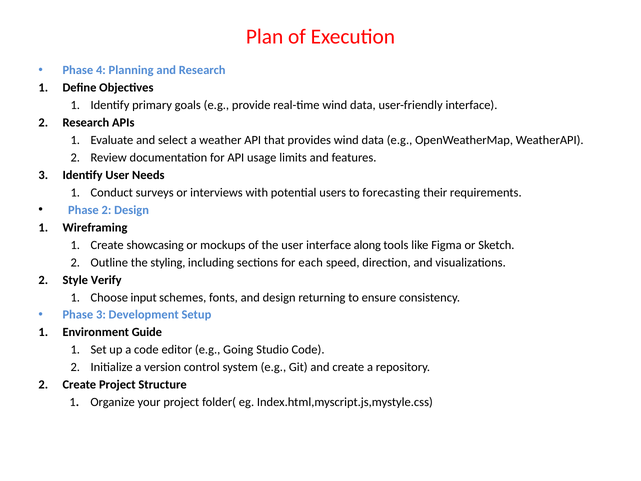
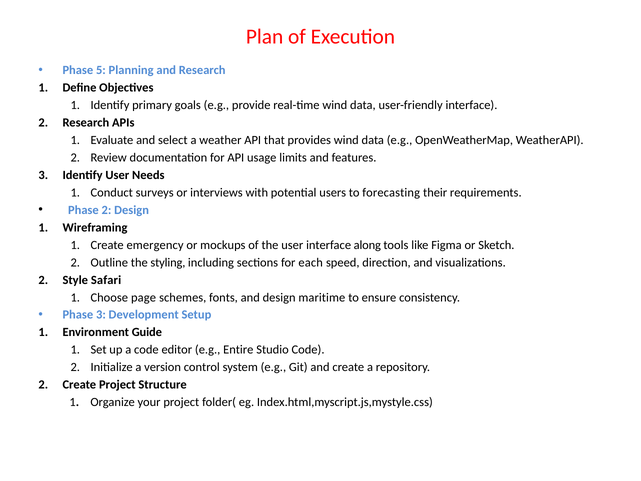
4: 4 -> 5 (101, 70)
showcasing: showcasing -> emergency (155, 245)
Verify: Verify -> Safari (106, 280)
input: input -> page (143, 297)
returning: returning -> maritime (322, 297)
Going: Going -> Entire (238, 350)
